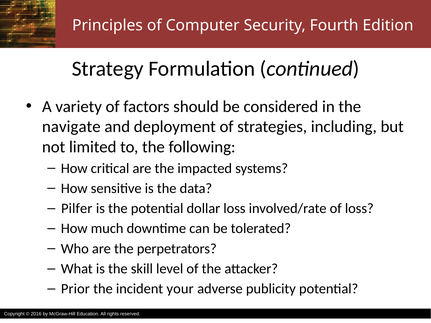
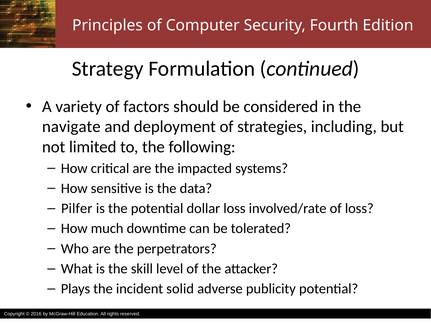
Prior: Prior -> Plays (76, 289)
your: your -> solid (180, 289)
